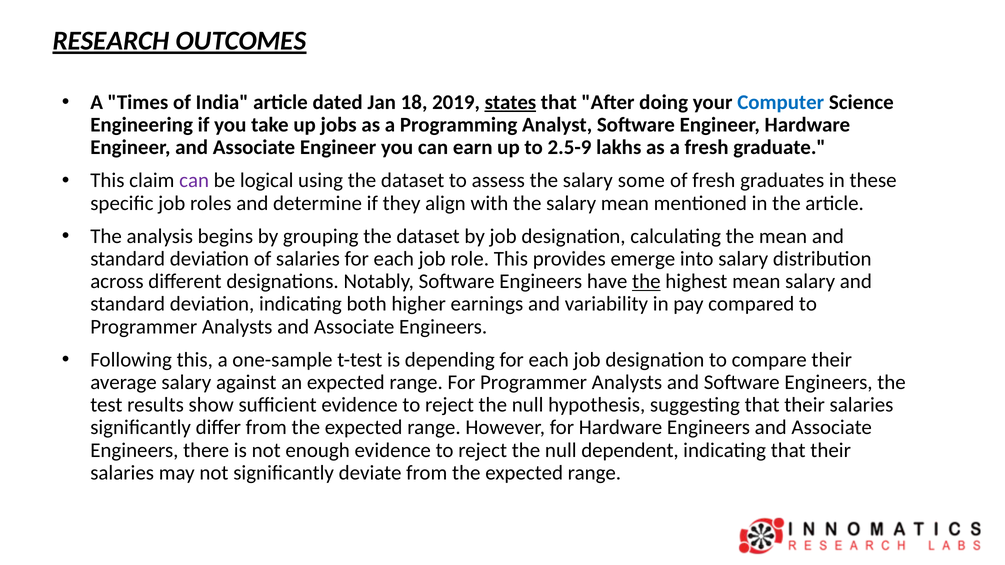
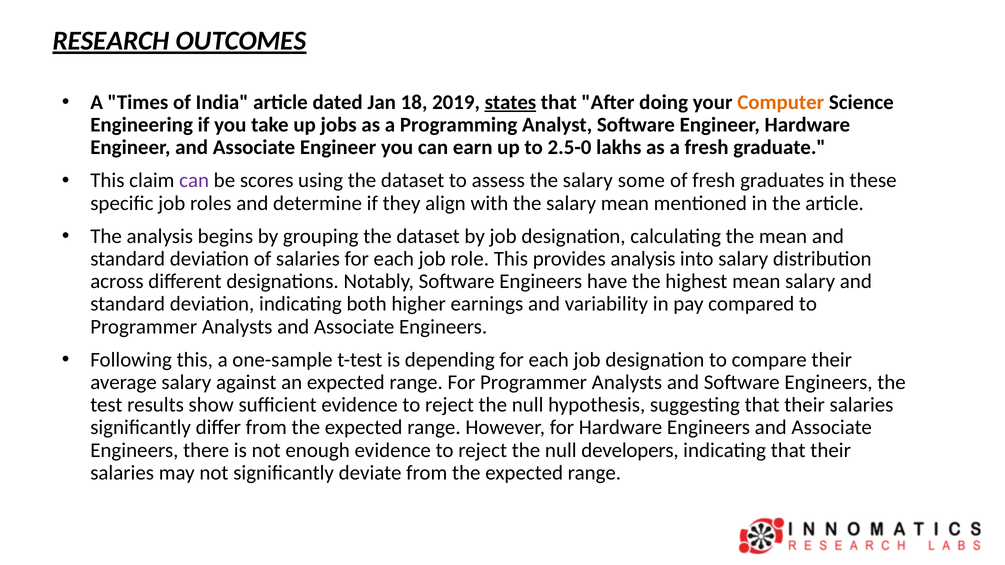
Computer colour: blue -> orange (781, 102)
2.5-9: 2.5-9 -> 2.5-0 (569, 148)
logical: logical -> scores (267, 181)
provides emerge: emerge -> analysis (643, 259)
the underline: present -> none (646, 282)
dependent: dependent -> developers (630, 450)
